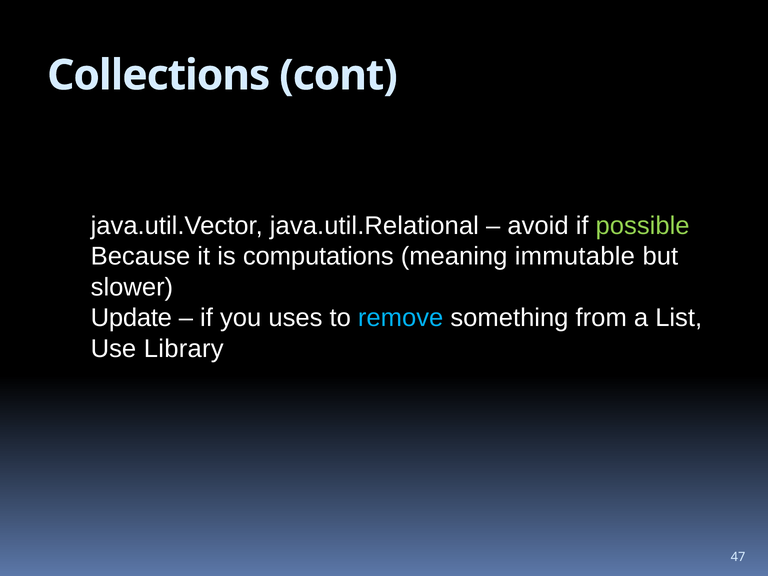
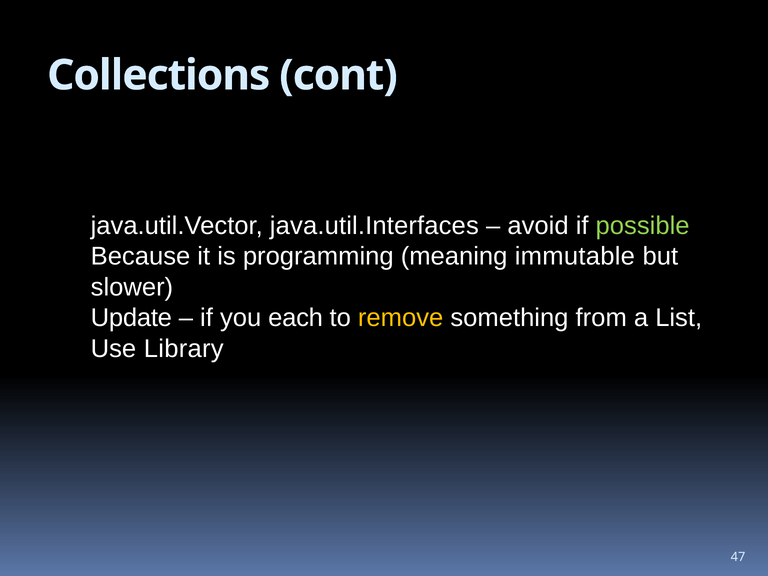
java.util.Relational: java.util.Relational -> java.util.Interfaces (374, 226)
computations: computations -> programming (318, 256)
uses: uses -> each (296, 318)
remove colour: light blue -> yellow (401, 318)
